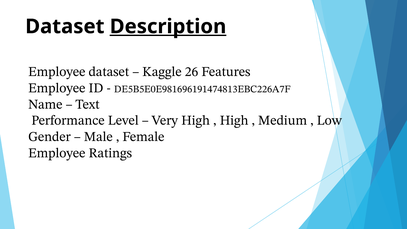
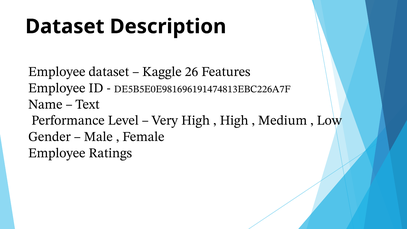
Description underline: present -> none (168, 27)
